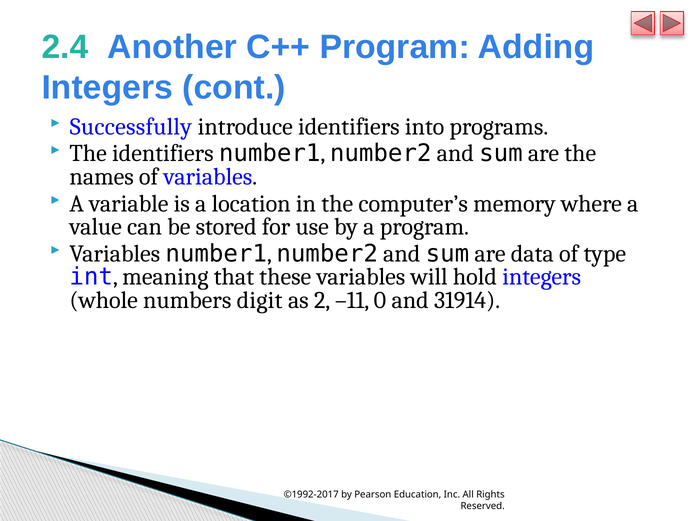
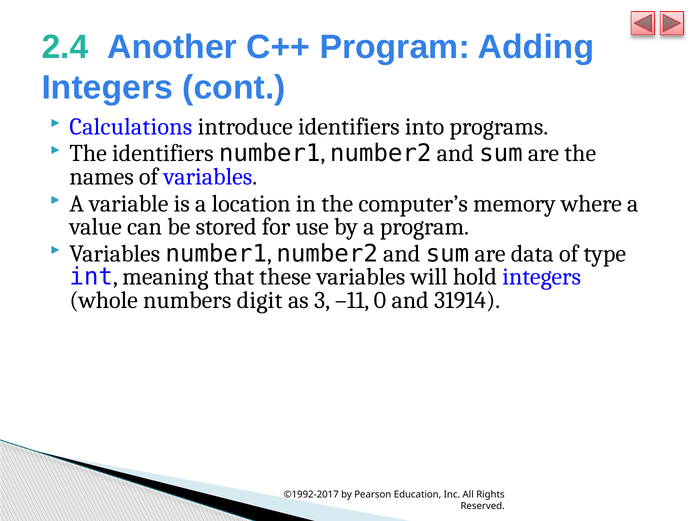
Successfully: Successfully -> Calculations (131, 127)
2: 2 -> 3 (322, 300)
